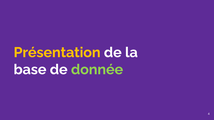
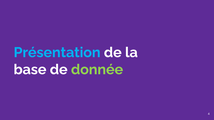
Présentation colour: yellow -> light blue (57, 53)
